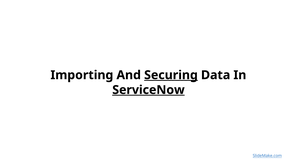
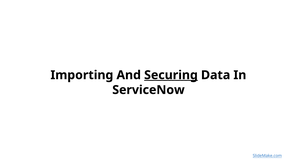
ServiceNow underline: present -> none (148, 90)
